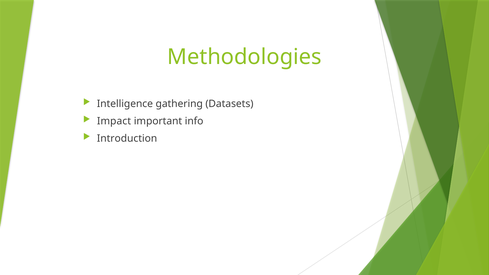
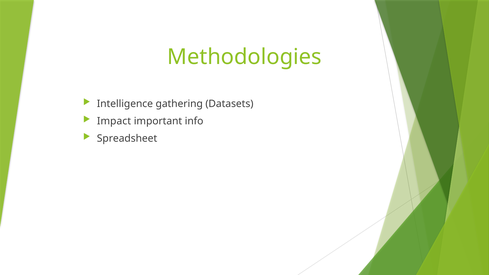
Introduction: Introduction -> Spreadsheet (127, 138)
